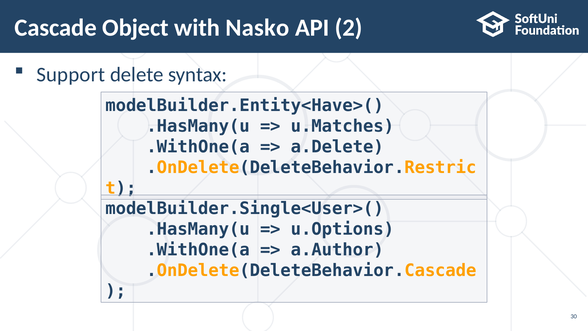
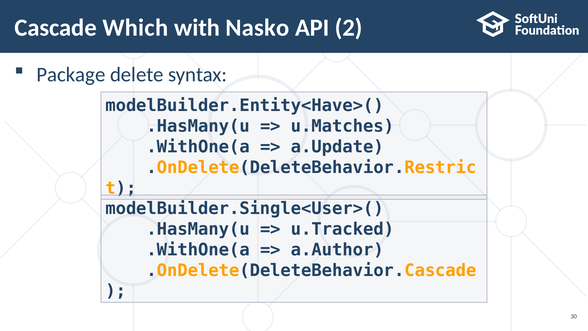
Object: Object -> Which (135, 28)
Support: Support -> Package (71, 75)
a.Delete: a.Delete -> a.Update (337, 147)
u.Options: u.Options -> u.Tracked (342, 229)
